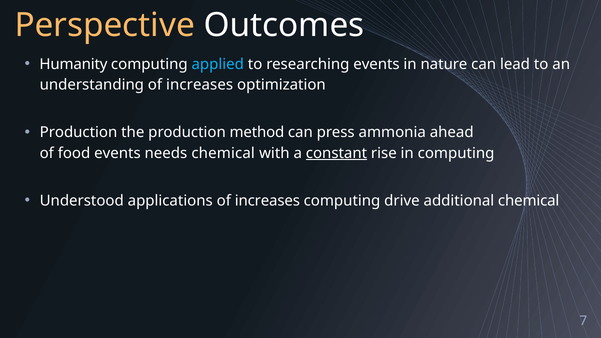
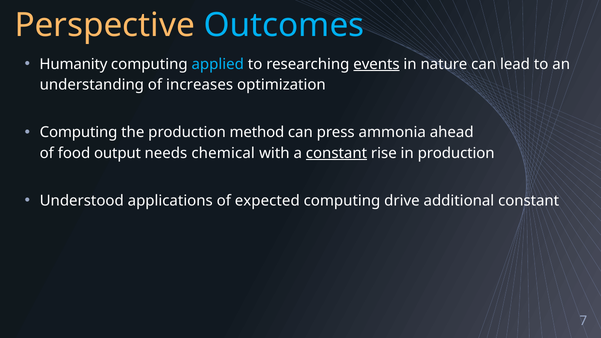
Outcomes colour: white -> light blue (284, 25)
events underline: none -> present (376, 64)
Production: Production -> Computing (79, 132)
food events: events -> output (118, 153)
in computing: computing -> production (456, 153)
applications of increases: increases -> expected (267, 201)
additional chemical: chemical -> constant (529, 201)
